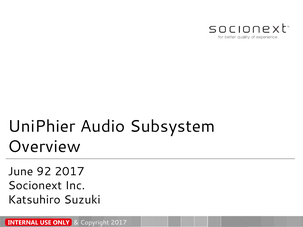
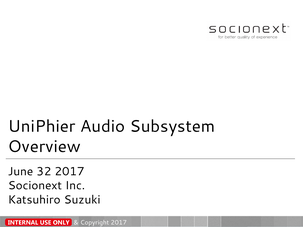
92: 92 -> 32 (44, 172)
